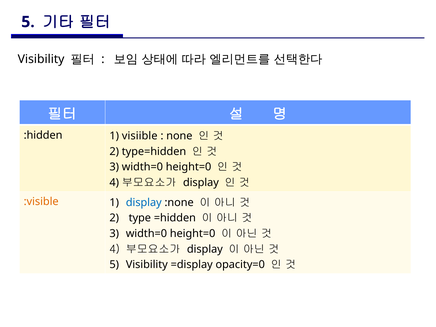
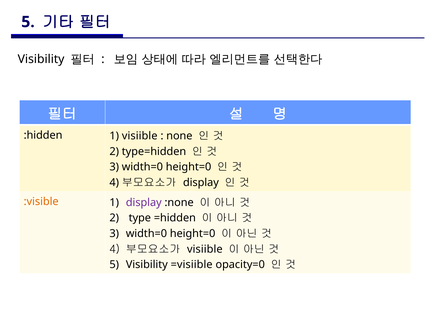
display colour: blue -> purple (144, 202)
display: display -> visiible (205, 249)
=display: =display -> =visiible (192, 265)
